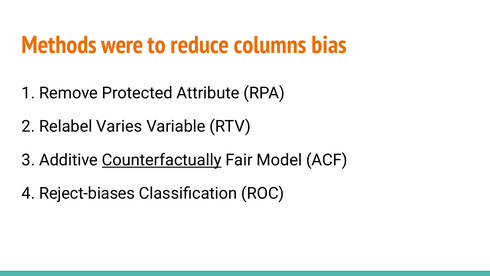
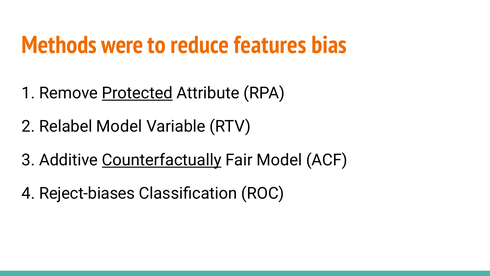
columns: columns -> features (270, 45)
Protected underline: none -> present (137, 93)
Relabel Varies: Varies -> Model (119, 126)
